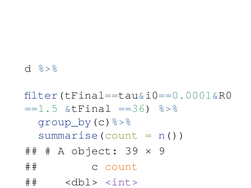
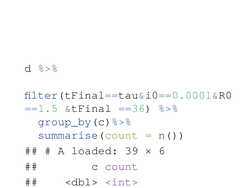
object: object -> loaded (95, 151)
9: 9 -> 6 (162, 151)
count colour: orange -> purple (122, 166)
